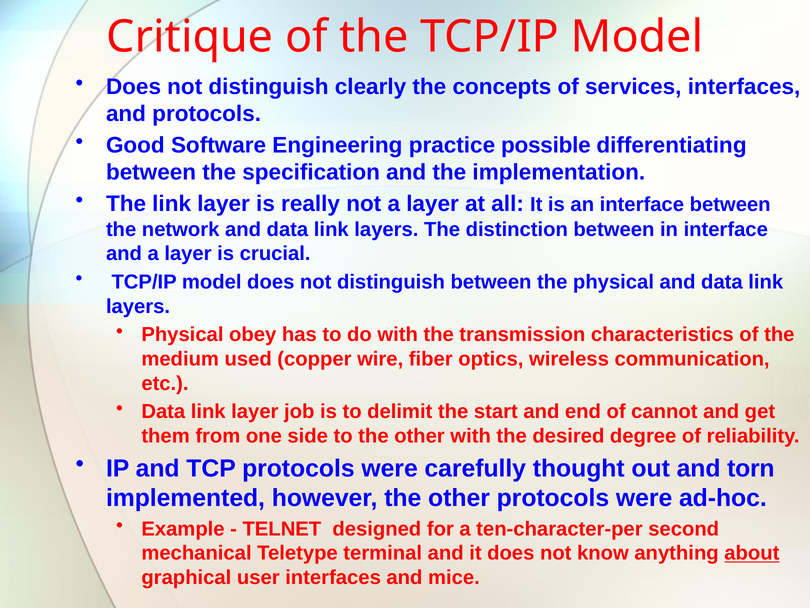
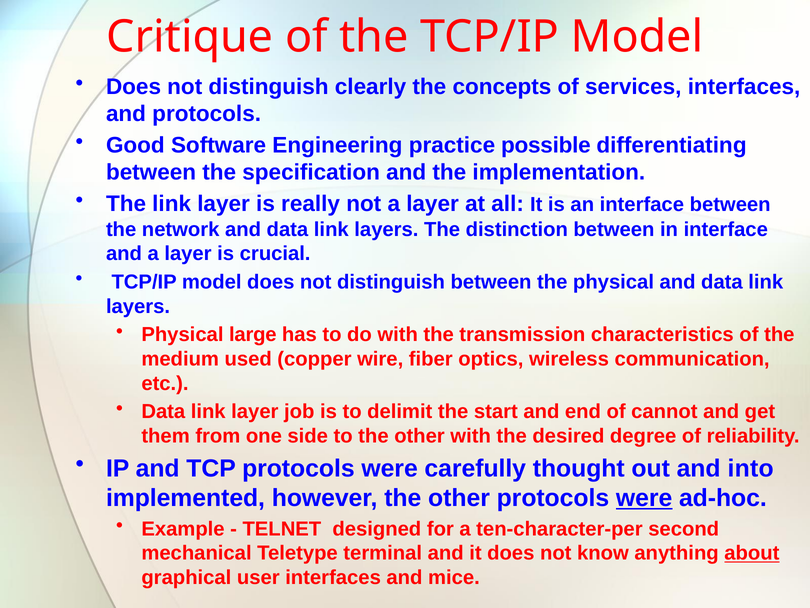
obey: obey -> large (253, 334)
torn: torn -> into (751, 468)
were underline: none -> present (644, 498)
